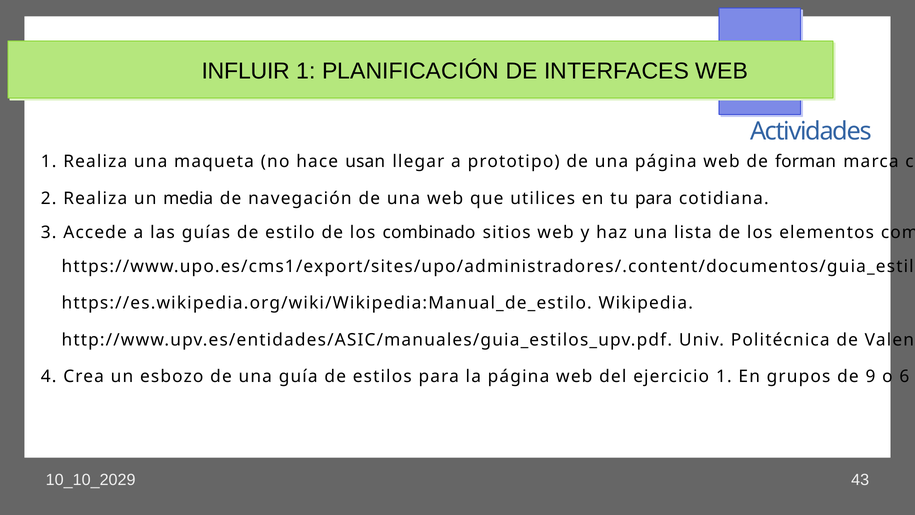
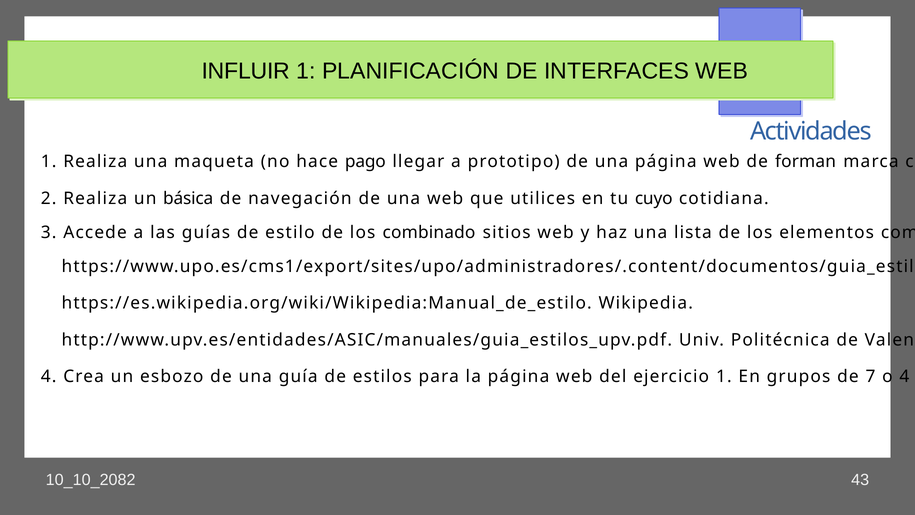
usan: usan -> pago (365, 162)
media: media -> básica (188, 199)
tu para: para -> cuyo (654, 199)
9: 9 -> 7 (870, 376)
o 6: 6 -> 4 (904, 376)
10_10_2029: 10_10_2029 -> 10_10_2082 (91, 480)
